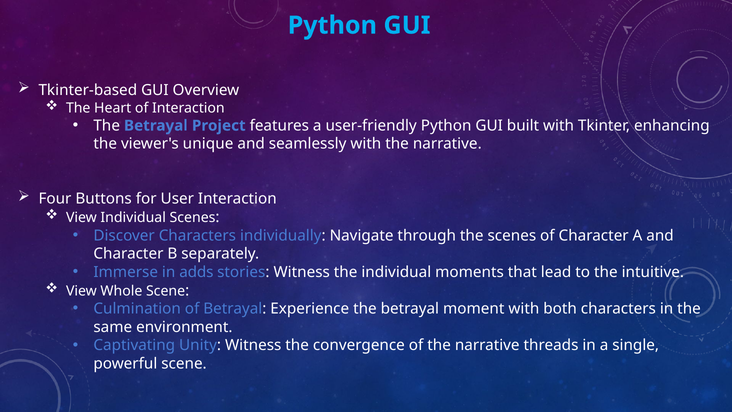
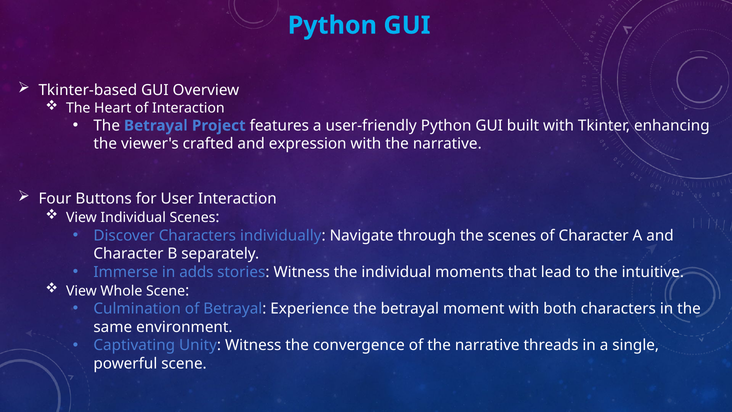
unique: unique -> crafted (208, 144)
seamlessly: seamlessly -> expression (308, 144)
